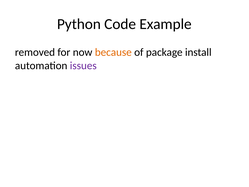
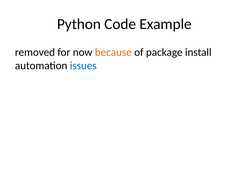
issues colour: purple -> blue (83, 66)
